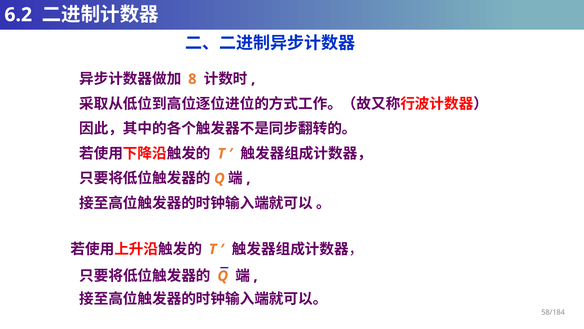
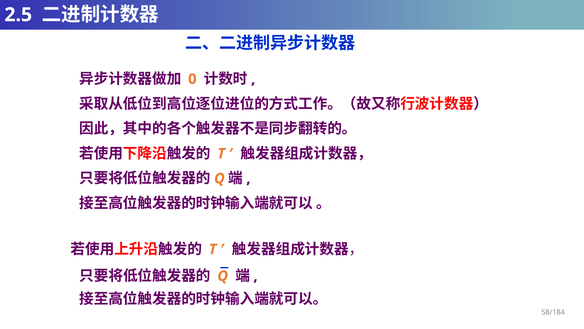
6.2: 6.2 -> 2.5 (18, 15)
8: 8 -> 0 (192, 79)
